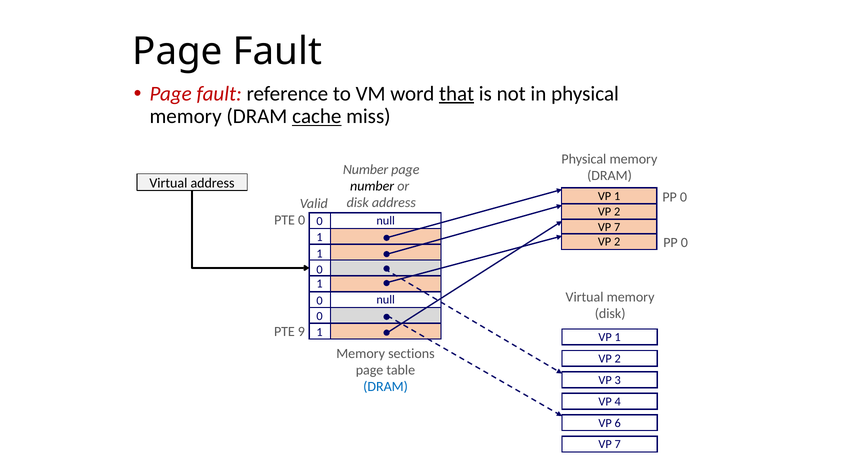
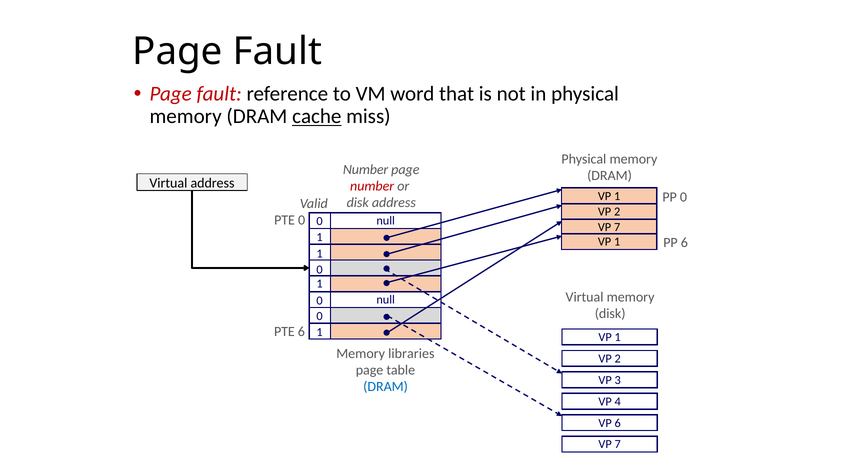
that underline: present -> none (457, 94)
number colour: black -> red (372, 186)
2: 2 -> 1 (617, 242)
0: 0 -> 6 (684, 243)
PTE 9: 9 -> 6 (301, 331)
sections: sections -> libraries (411, 353)
